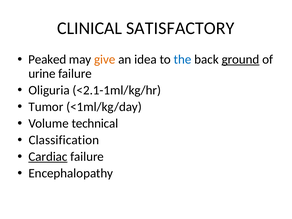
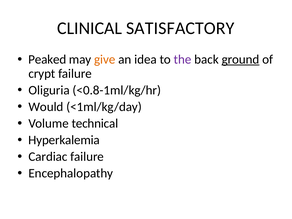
the colour: blue -> purple (183, 59)
urine: urine -> crypt (42, 74)
<2.1-1ml/kg/hr: <2.1-1ml/kg/hr -> <0.8-1ml/kg/hr (117, 90)
Tumor: Tumor -> Would (46, 107)
Classification: Classification -> Hyperkalemia (64, 140)
Cardiac underline: present -> none (48, 157)
